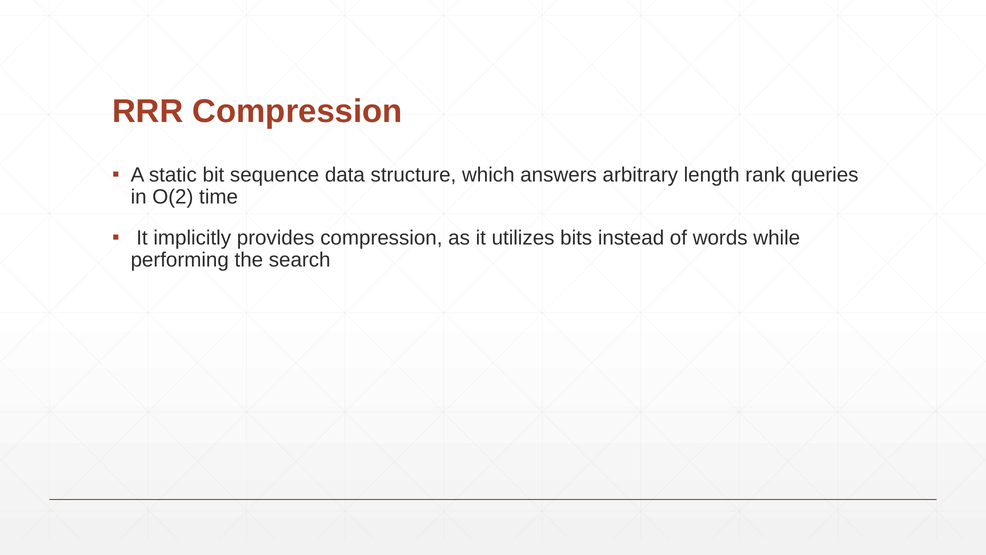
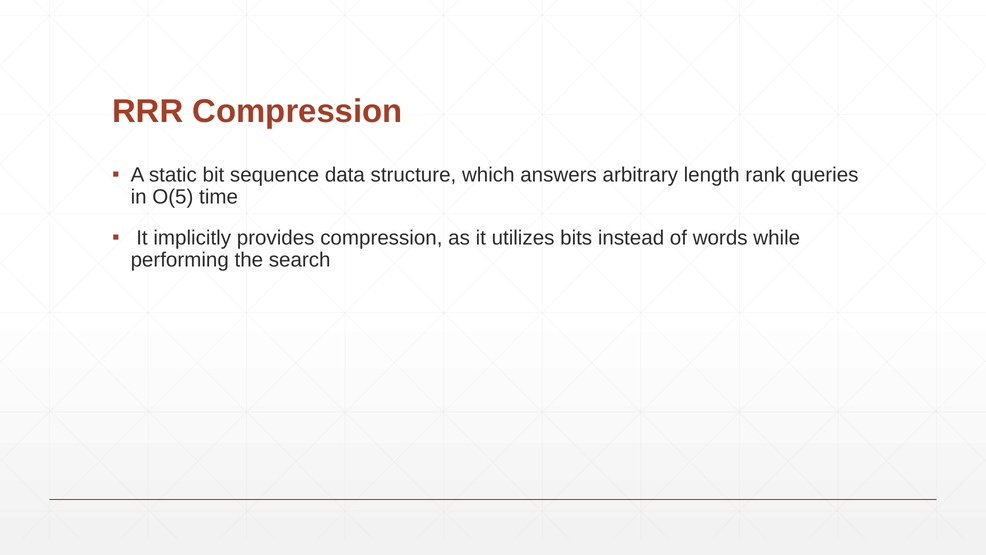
O(2: O(2 -> O(5 (173, 197)
